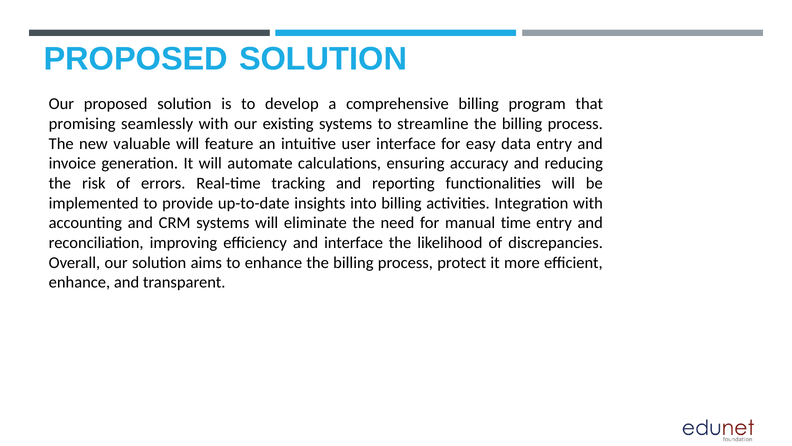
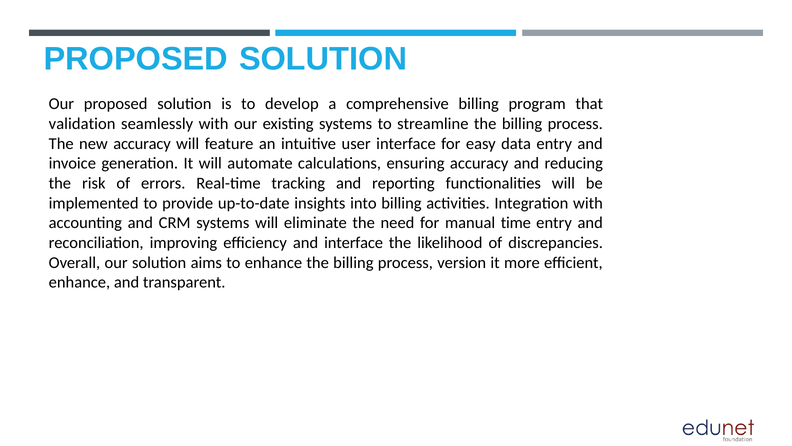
promising: promising -> validation (82, 124)
new valuable: valuable -> accuracy (142, 143)
protect: protect -> version (462, 262)
